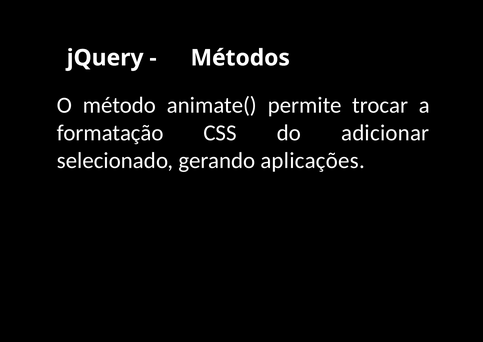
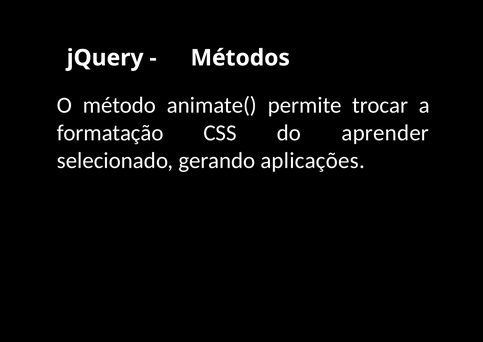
adicionar: adicionar -> aprender (385, 133)
